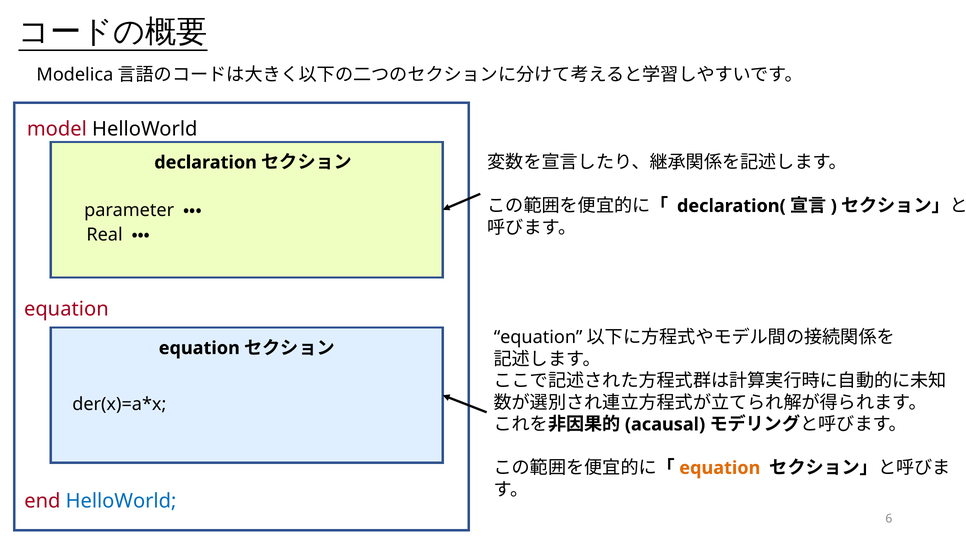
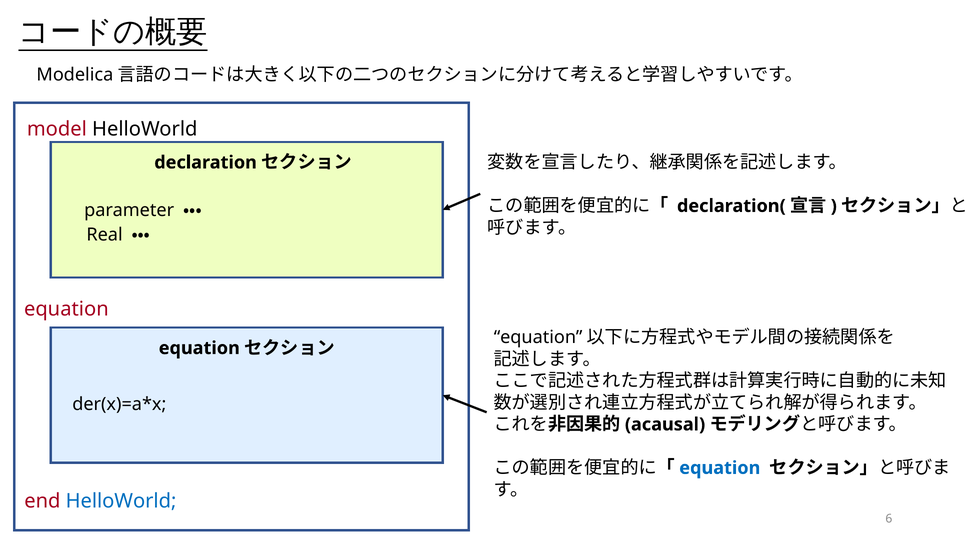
equation colour: orange -> blue (720, 467)
